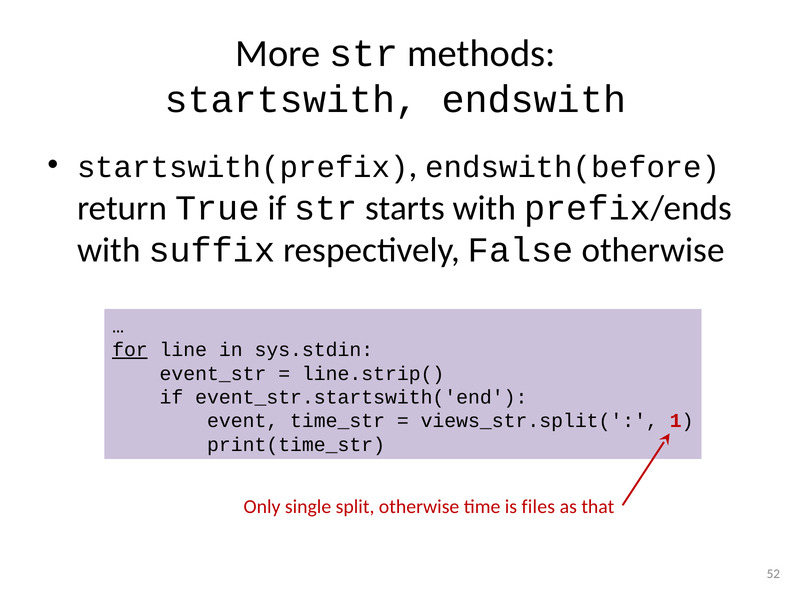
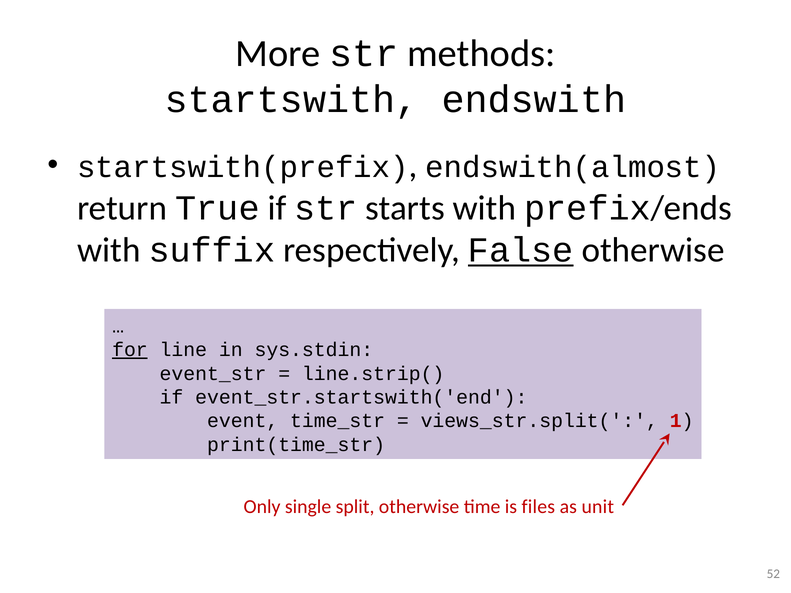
endswith(before: endswith(before -> endswith(almost (573, 167)
False underline: none -> present (521, 250)
that: that -> unit (598, 507)
